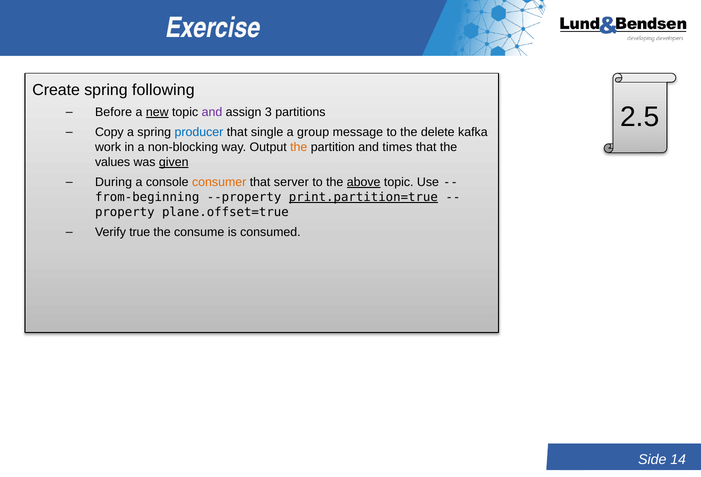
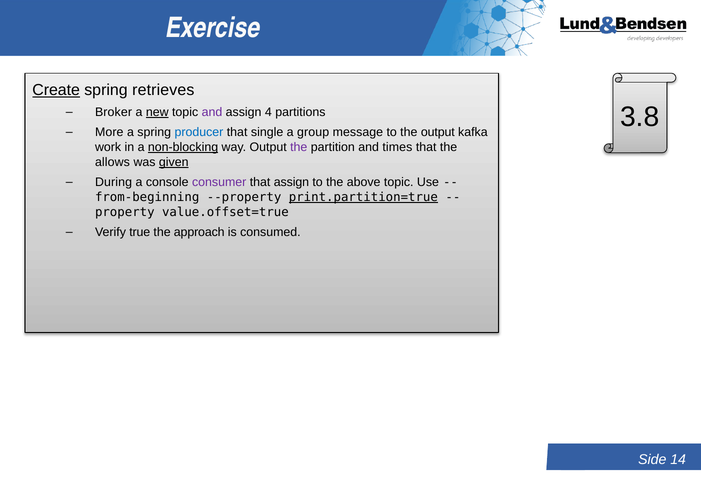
Create underline: none -> present (56, 90)
following: following -> retrieves (163, 90)
2.5: 2.5 -> 3.8 (640, 117)
Before: Before -> Broker (114, 112)
3: 3 -> 4 (268, 112)
Copy: Copy -> More (109, 132)
the delete: delete -> output (438, 132)
non-blocking underline: none -> present (183, 147)
the colour: orange -> purple (299, 147)
values: values -> allows (112, 162)
consumer colour: orange -> purple (219, 182)
that server: server -> assign (291, 182)
above underline: present -> none (364, 182)
plane.offset=true: plane.offset=true -> value.offset=true (225, 212)
consume: consume -> approach (199, 232)
